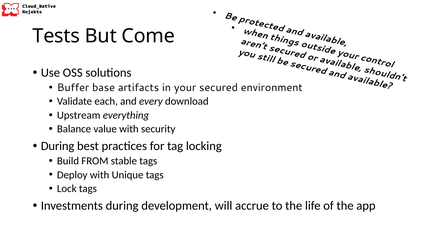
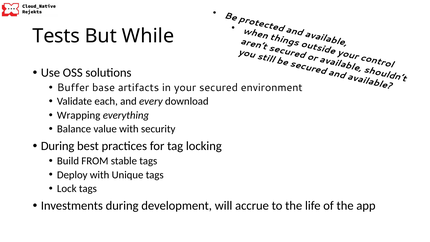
Come: Come -> While (148, 36)
Upstream: Upstream -> Wrapping (79, 115)
